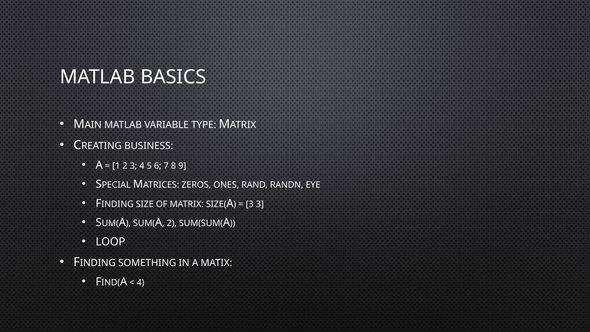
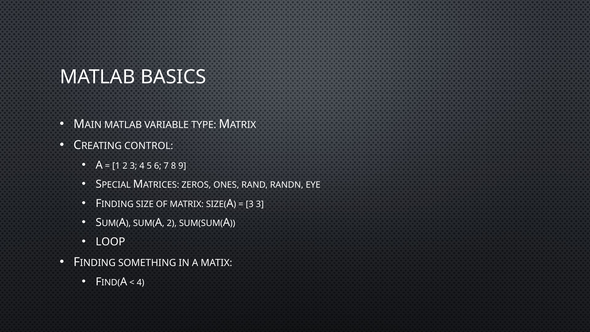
BUSINESS: BUSINESS -> CONTROL (149, 146)
